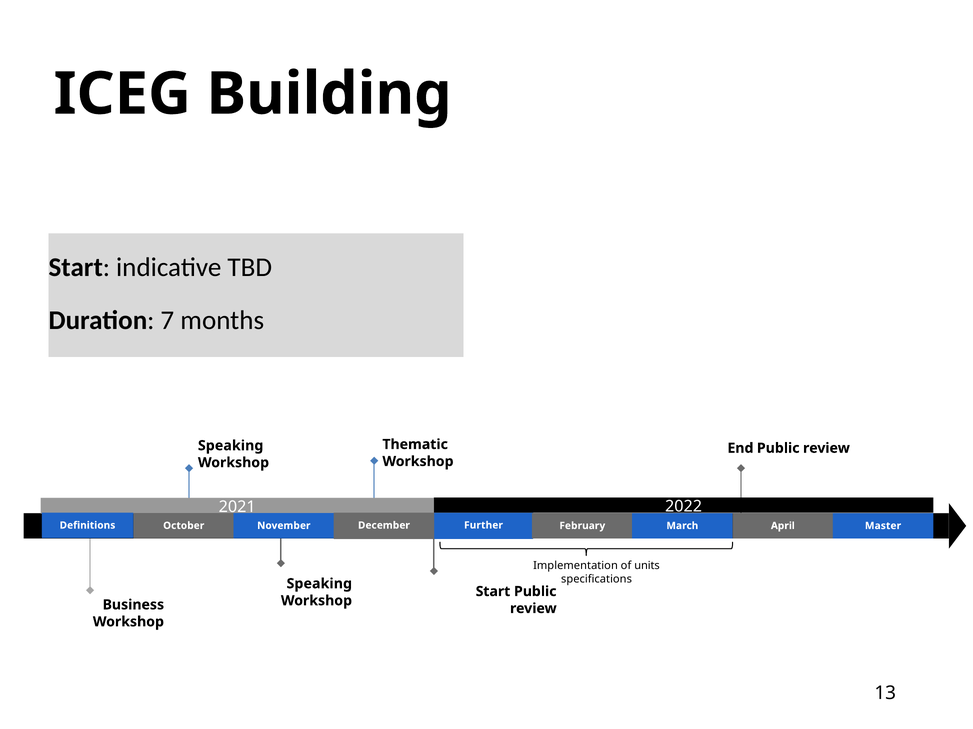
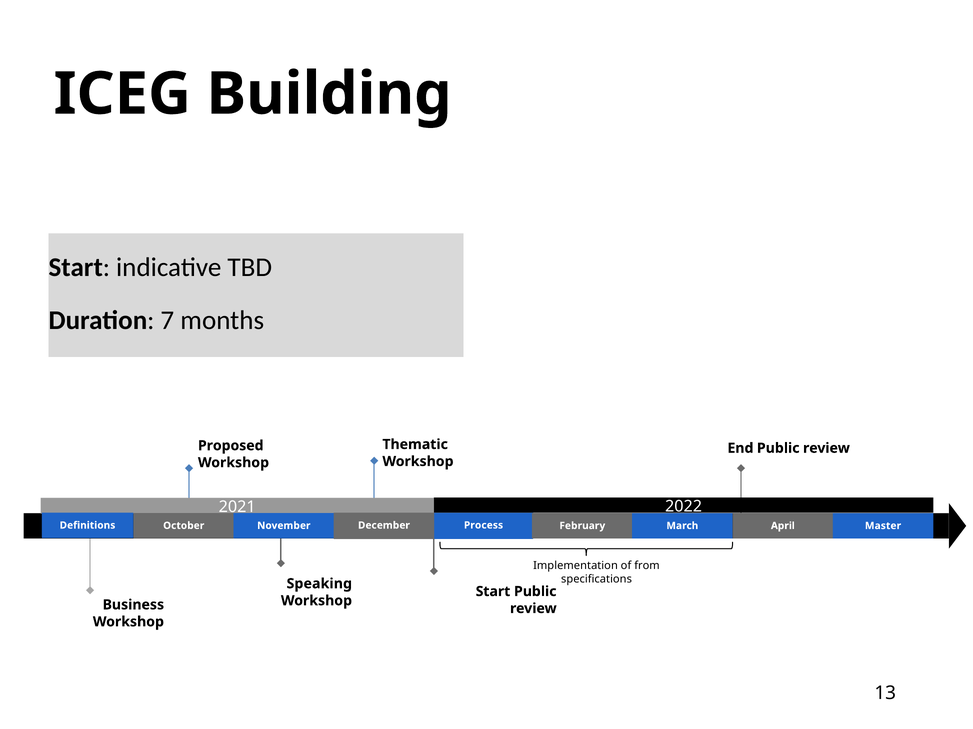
Speaking: Speaking -> Proposed (231, 446)
Further: Further -> Process (484, 526)
units: units -> from (647, 566)
